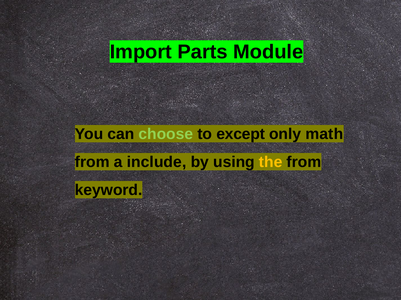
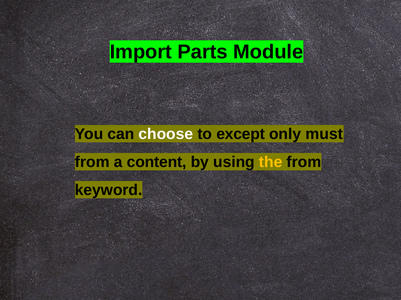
choose colour: light green -> white (166, 134)
math: math -> must (324, 134)
include: include -> content (157, 162)
